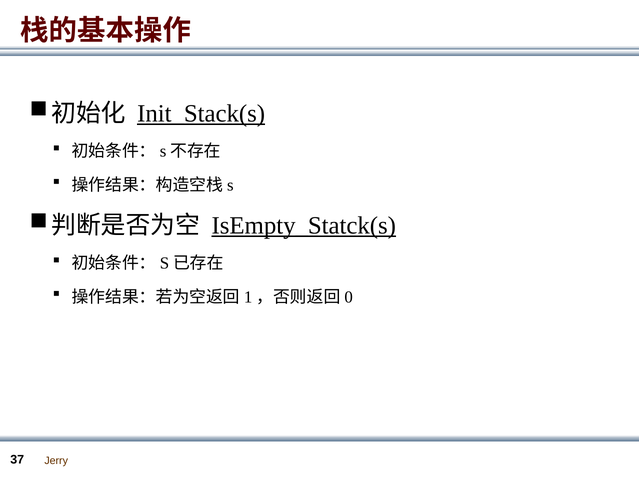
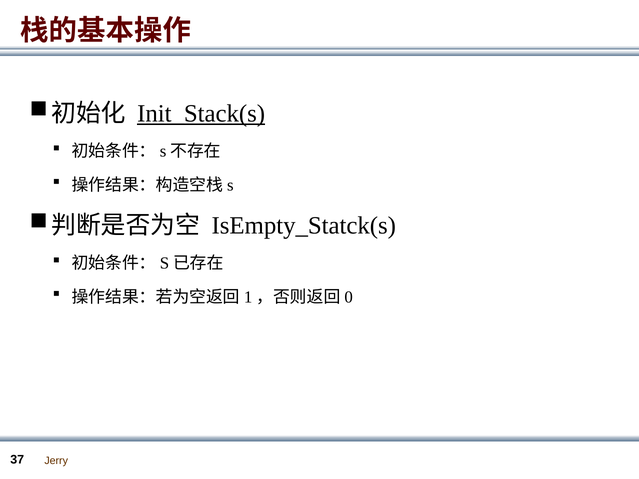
IsEmpty_Statck(s underline: present -> none (304, 226)
